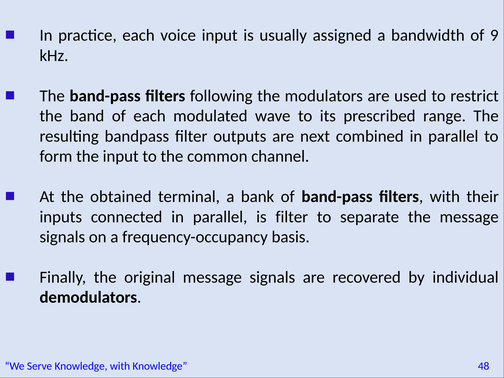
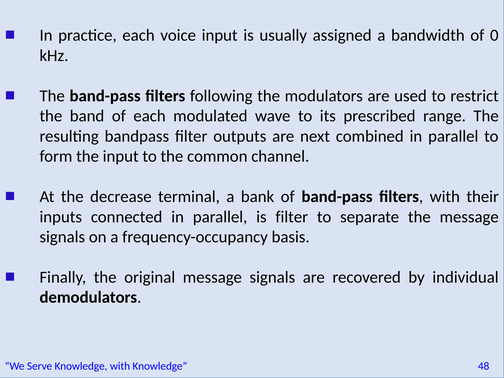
9: 9 -> 0 (494, 35)
obtained: obtained -> decrease (121, 197)
